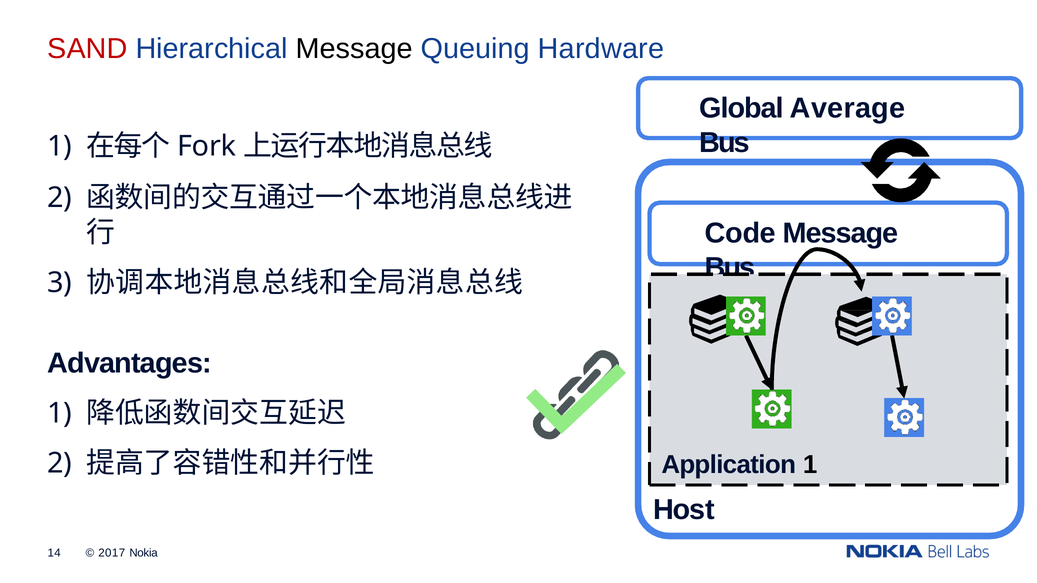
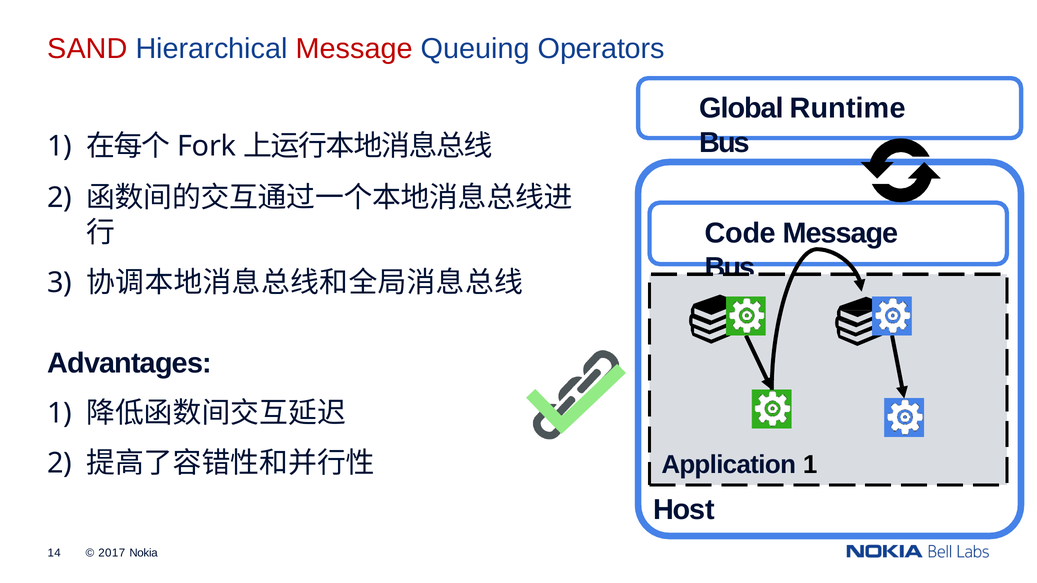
Message colour: black -> red (354, 49)
Hardware: Hardware -> Operators (601, 49)
Average: Average -> Runtime (848, 108)
